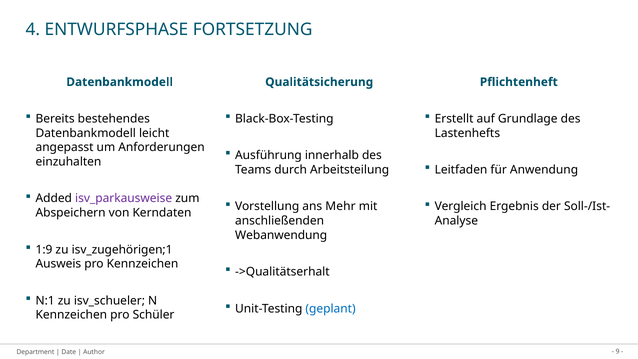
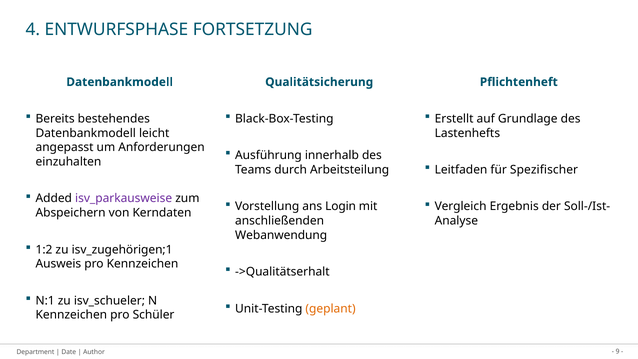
Anwendung: Anwendung -> Spezifischer (544, 170)
Mehr: Mehr -> Login (341, 206)
1:9: 1:9 -> 1:2 (44, 250)
geplant colour: blue -> orange (331, 309)
